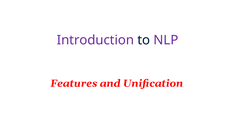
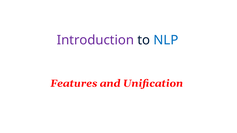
NLP colour: purple -> blue (166, 40)
